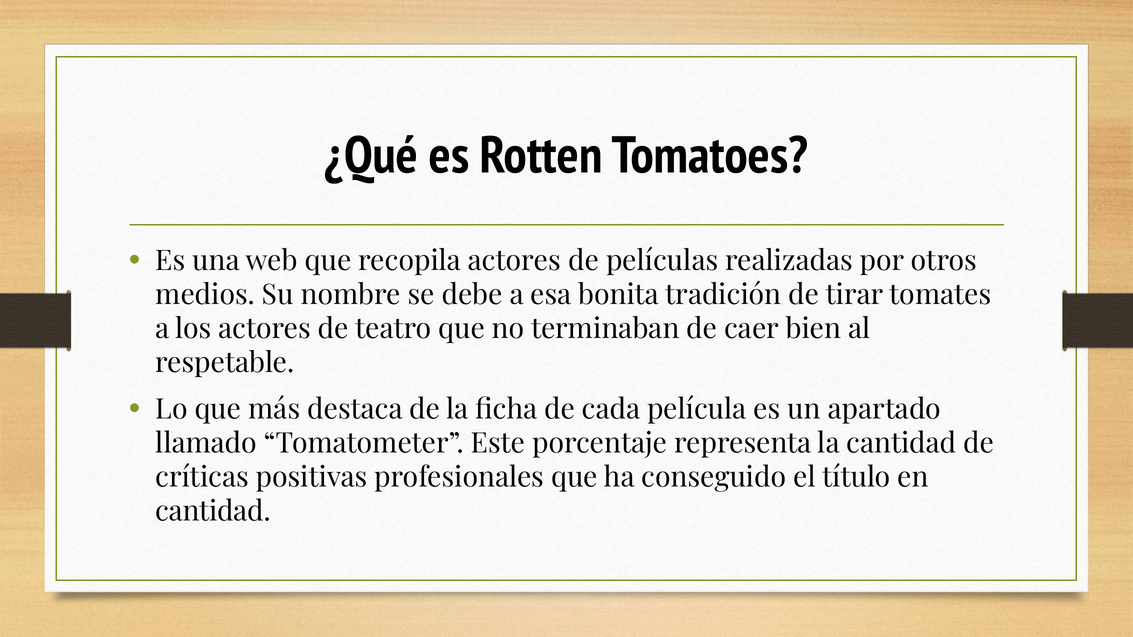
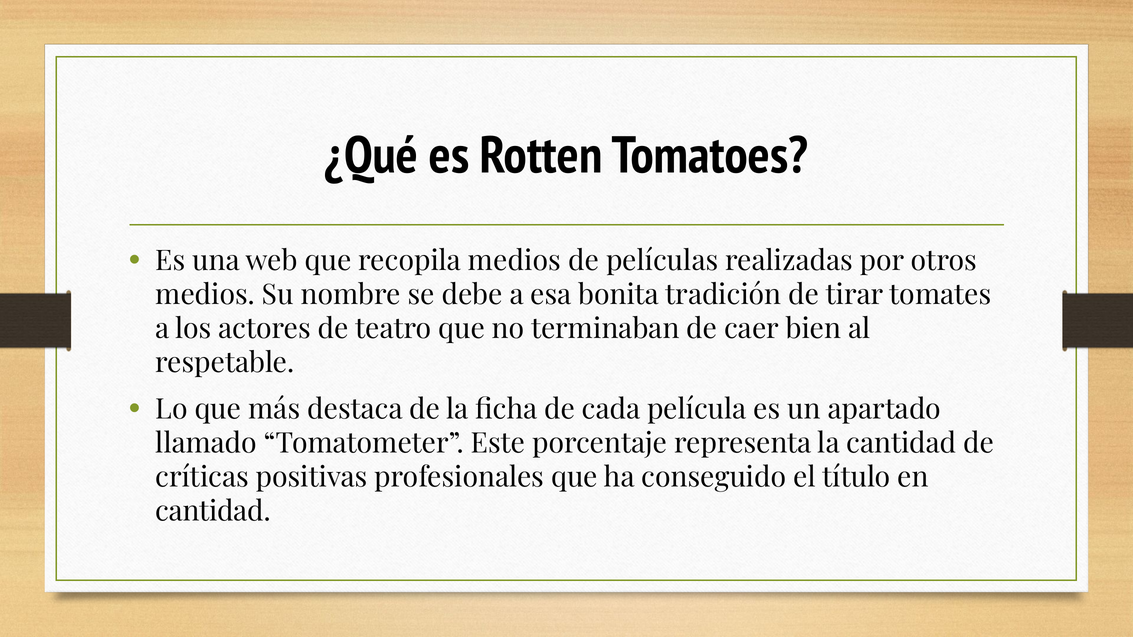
recopila actores: actores -> medios (514, 261)
